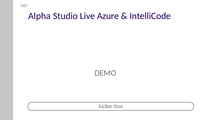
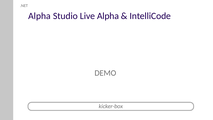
Live Azure: Azure -> Alpha (108, 16)
